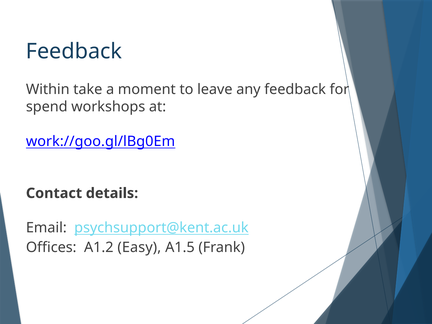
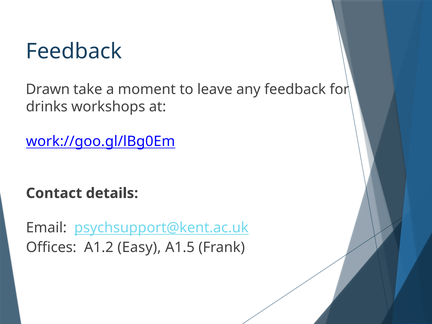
Within: Within -> Drawn (48, 90)
spend: spend -> drinks (47, 107)
